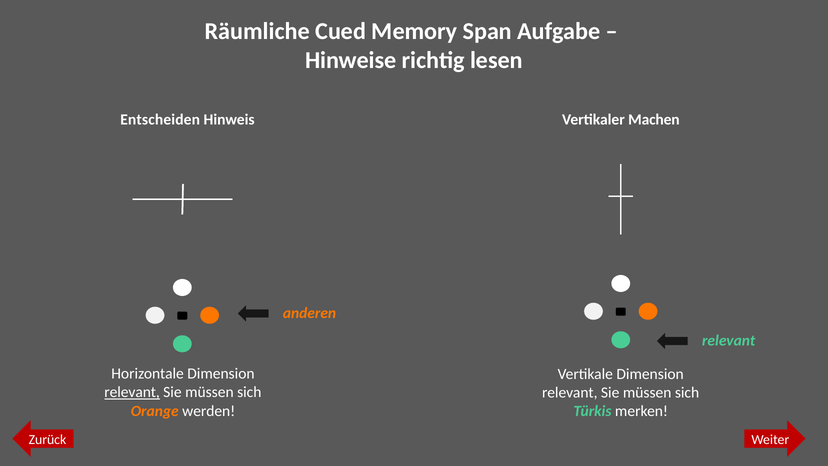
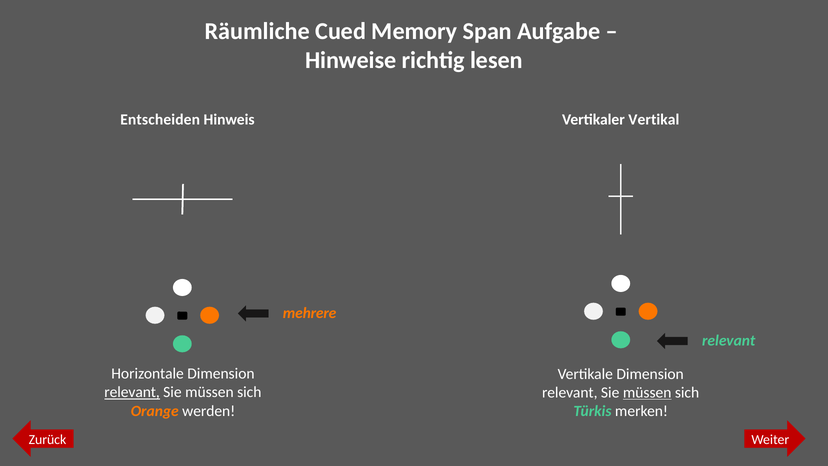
Machen: Machen -> Vertikal (654, 120)
anderen: anderen -> mehrere (310, 313)
müssen underline: none -> present (647, 392)
